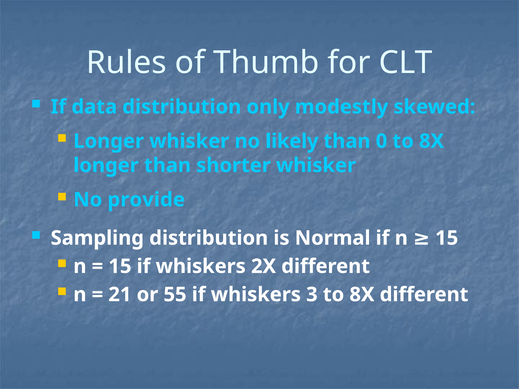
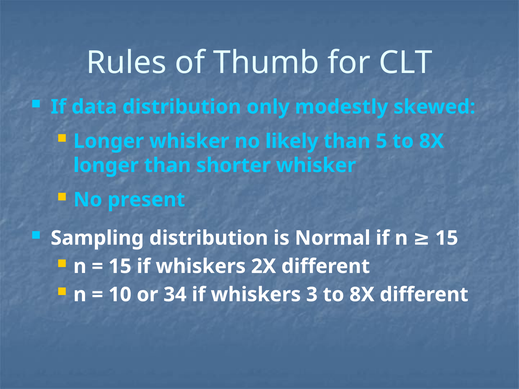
0: 0 -> 5 (381, 141)
provide: provide -> present (146, 200)
21: 21 -> 10 (120, 295)
55: 55 -> 34 (175, 295)
